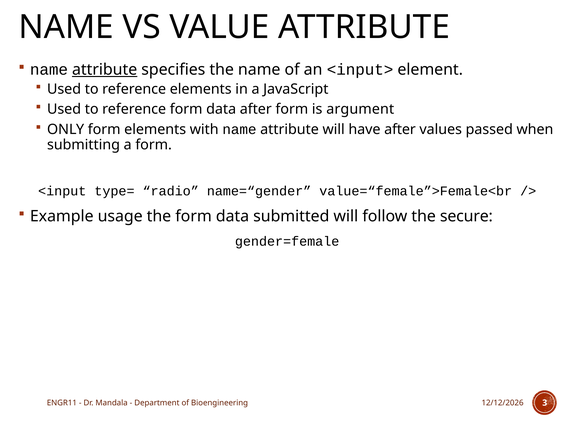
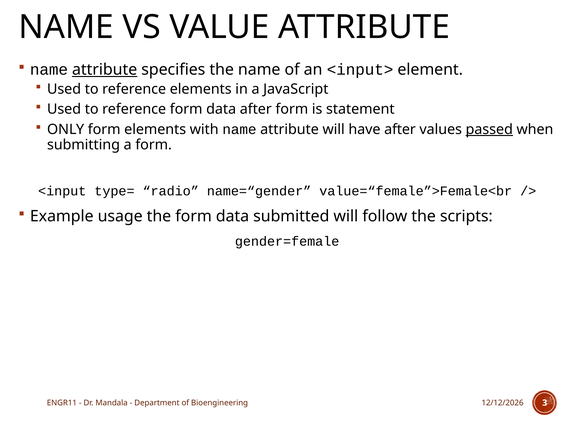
argument: argument -> statement (360, 109)
passed underline: none -> present (489, 129)
secure: secure -> scripts (466, 216)
